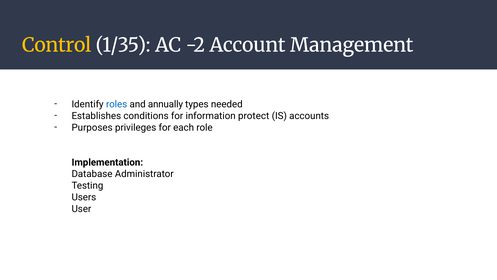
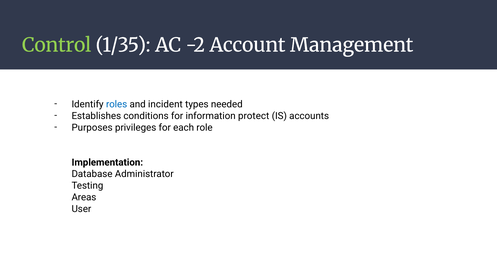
Control colour: yellow -> light green (57, 45)
annually: annually -> incident (165, 104)
Users: Users -> Areas (84, 197)
